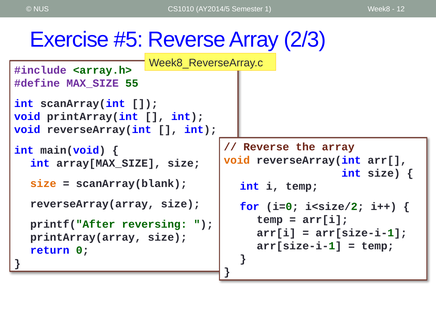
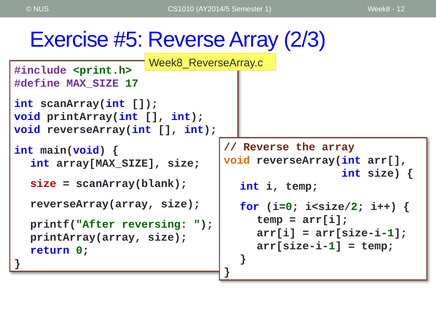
<array.h>: <array.h> -> <print.h> (102, 70)
55: 55 -> 17 (132, 83)
size colour: orange -> red (43, 184)
